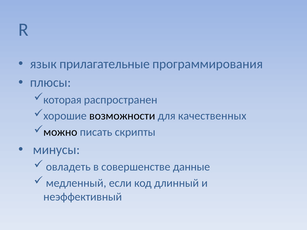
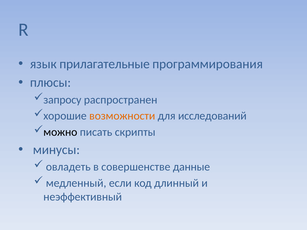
которая: которая -> запросу (62, 100)
возможности colour: black -> orange (122, 116)
качественных: качественных -> исследований (212, 116)
